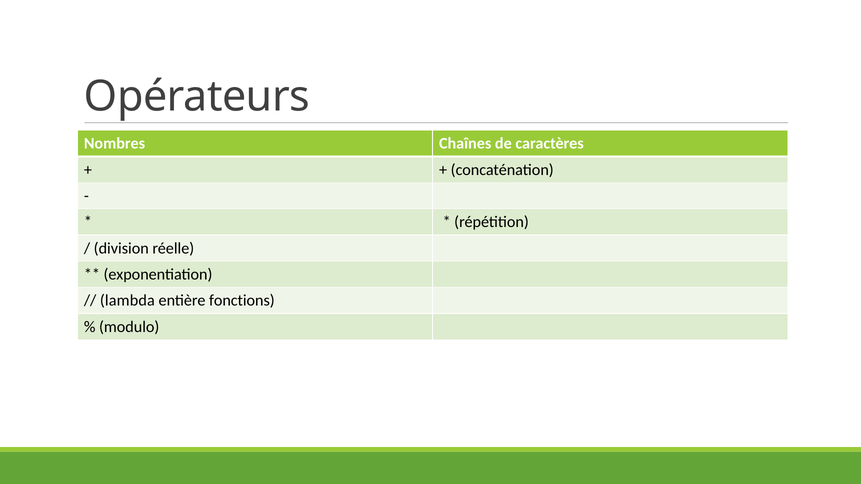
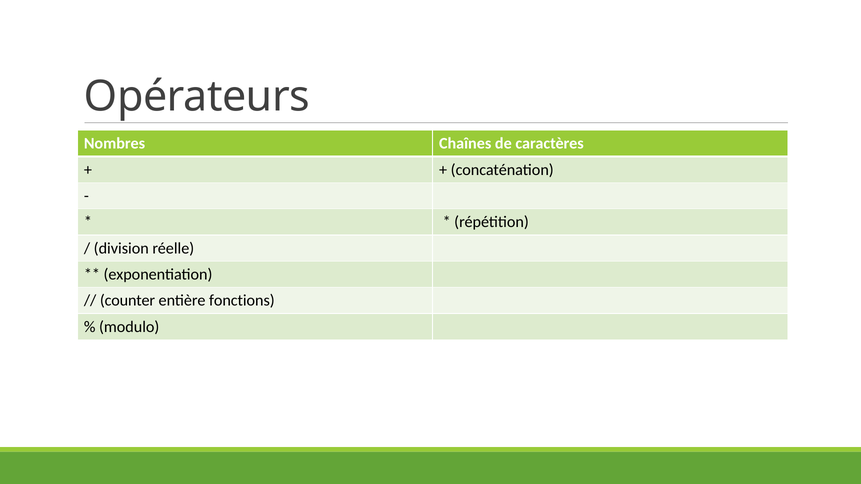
lambda: lambda -> counter (128, 301)
